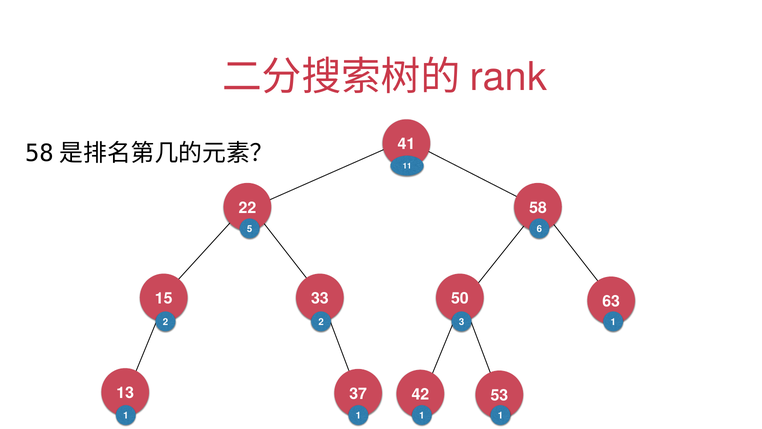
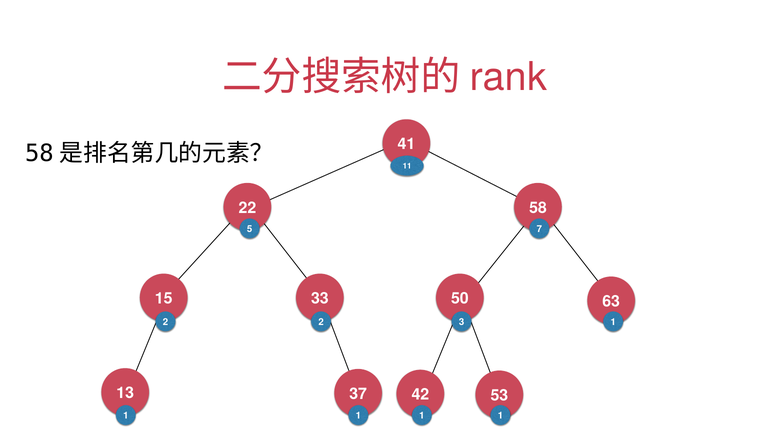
6: 6 -> 7 (539, 229)
